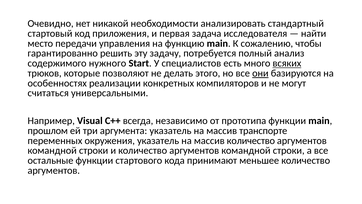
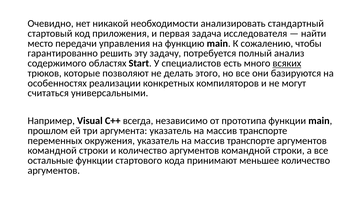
нужного: нужного -> областях (108, 63)
они underline: present -> none (260, 73)
количество: количество -> транспорте (251, 140)
